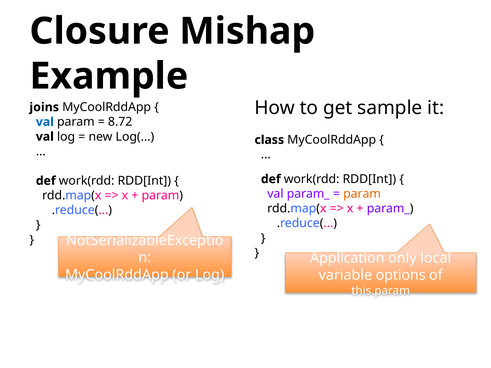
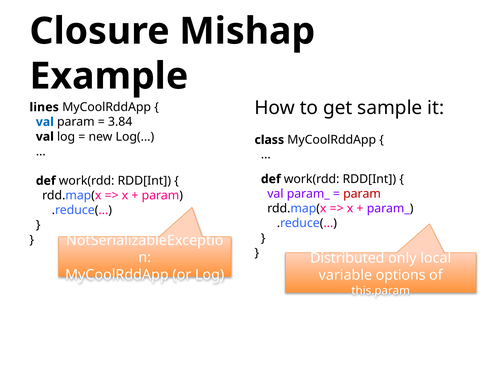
joins: joins -> lines (44, 107)
8.72: 8.72 -> 3.84 (120, 122)
param colour: orange -> red (362, 194)
Application: Application -> Distributed (347, 258)
